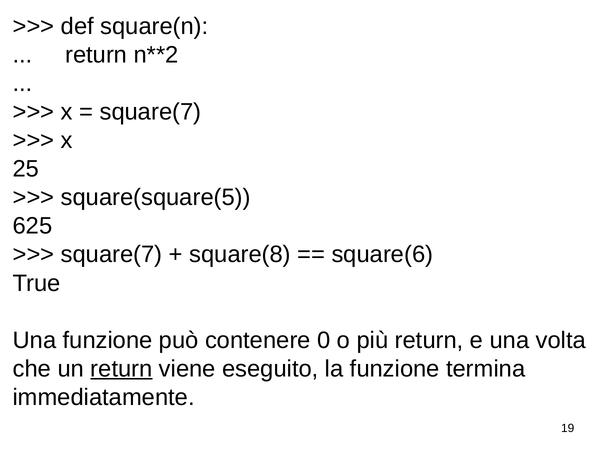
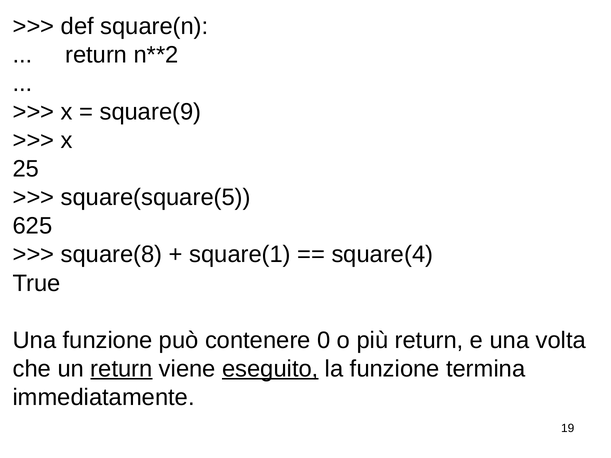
square(7: square(7 -> square(9 (150, 112)
square(7: square(7 -> square(8 (112, 255)
square(8: square(8 -> square(1 (240, 255)
square(6: square(6 -> square(4 (382, 255)
eseguito underline: none -> present (270, 369)
